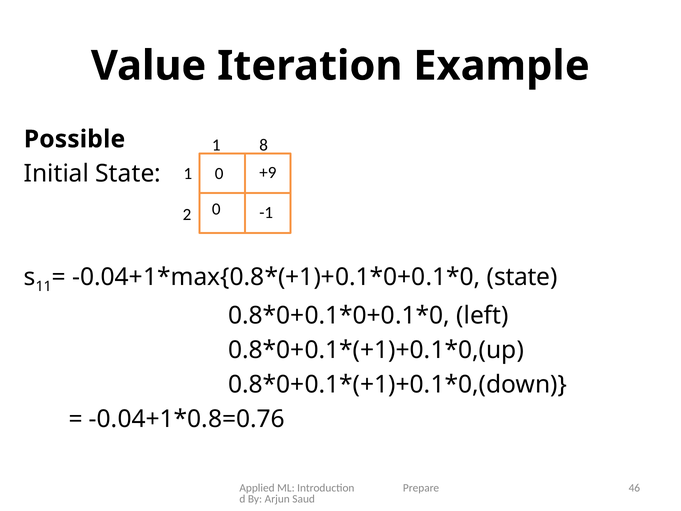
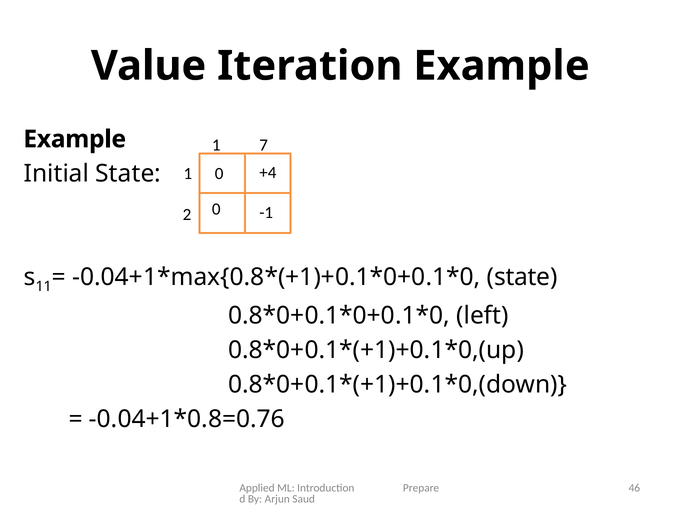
Possible: Possible -> Example (75, 139)
8: 8 -> 7 (264, 145)
+9: +9 -> +4 (268, 173)
